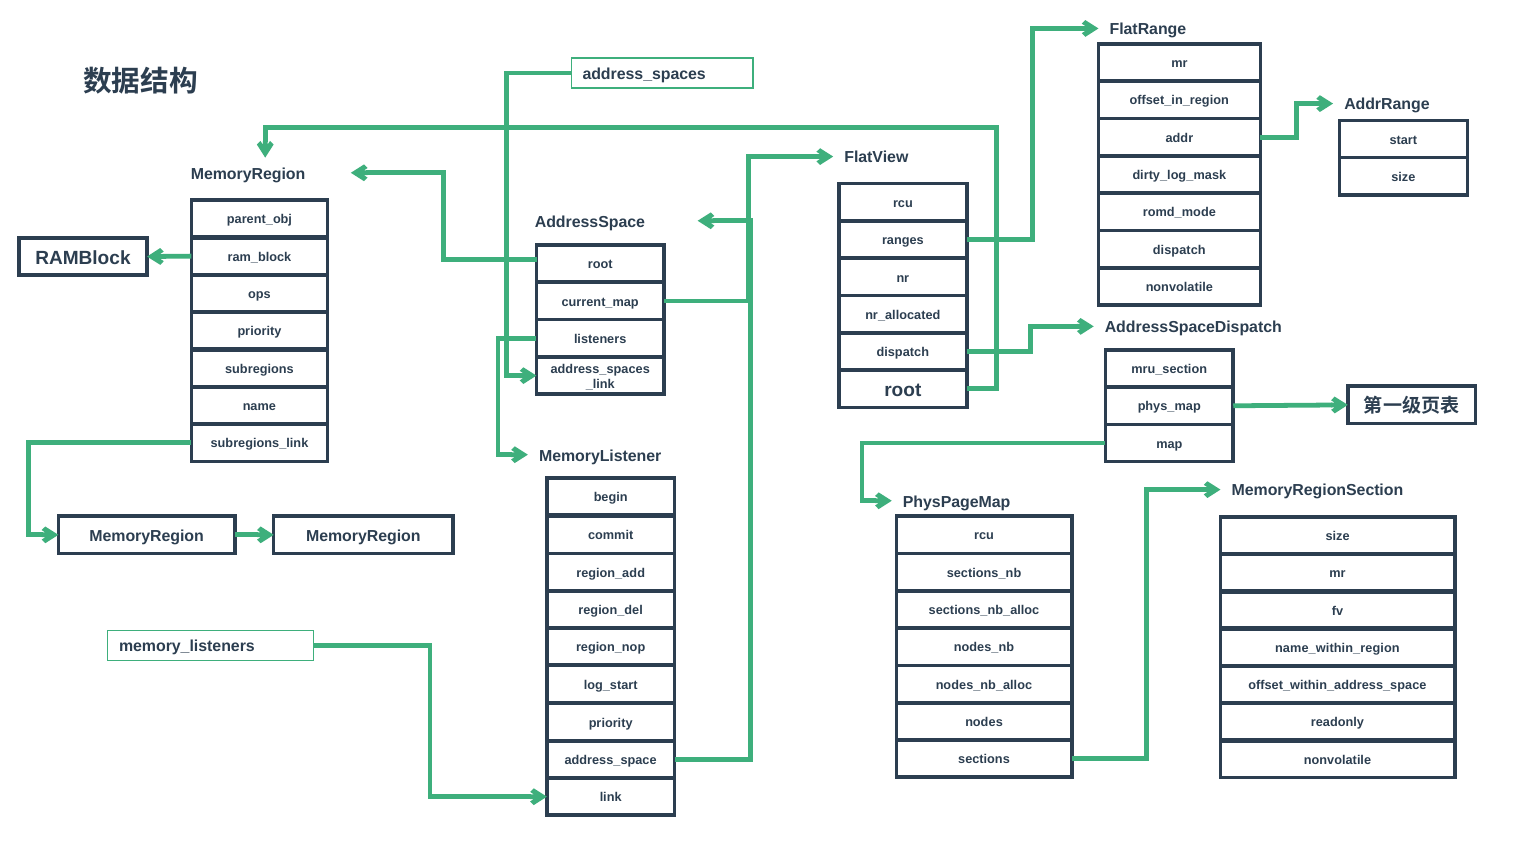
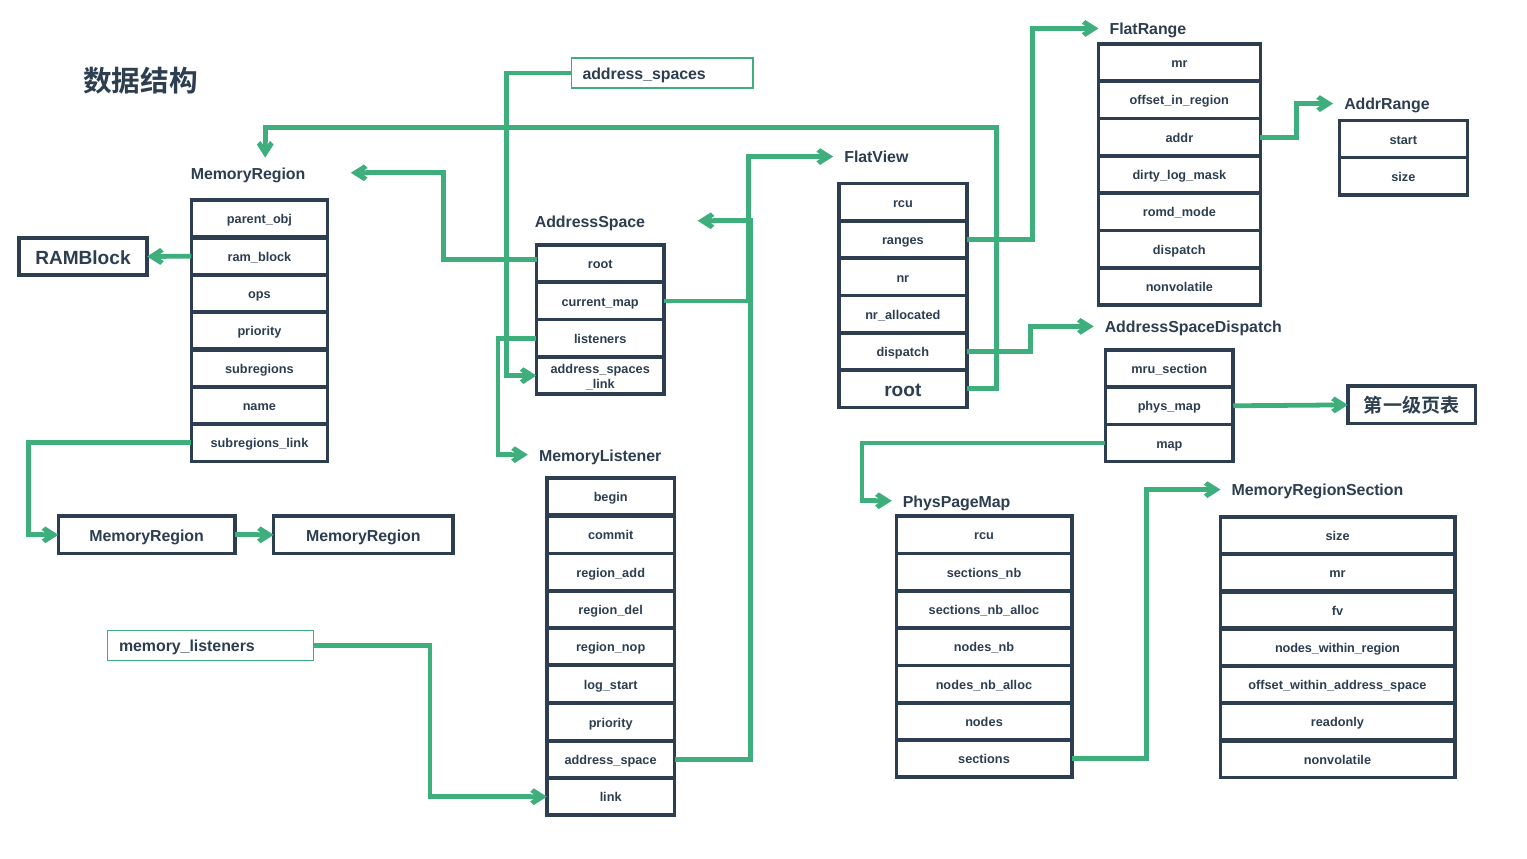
name_within_region: name_within_region -> nodes_within_region (1338, 648)
